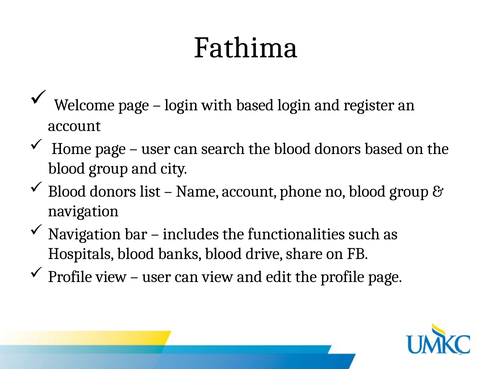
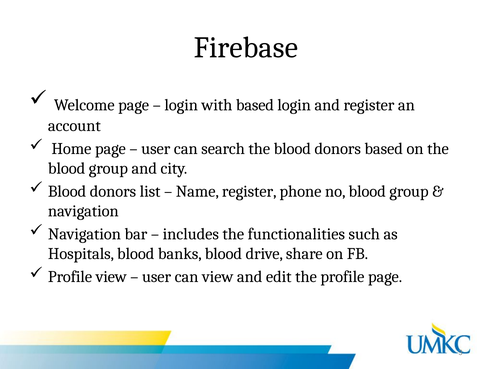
Fathima: Fathima -> Firebase (246, 48)
Name account: account -> register (249, 191)
